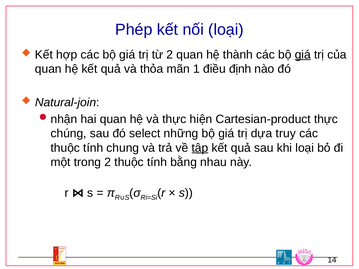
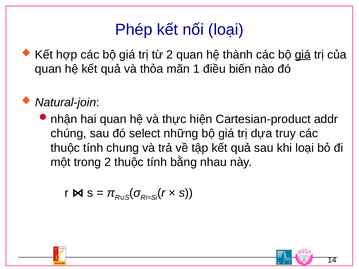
định: định -> biến (240, 69)
Cartesian-product thực: thực -> addr (326, 119)
tập underline: present -> none (200, 148)
